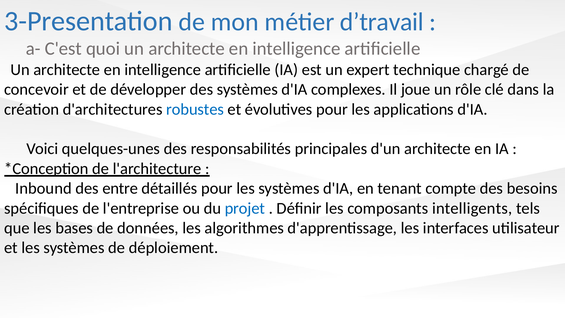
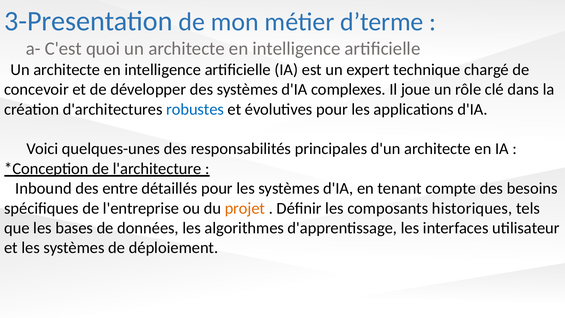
d’travail: d’travail -> d’terme (382, 22)
projet colour: blue -> orange (245, 208)
intelligents: intelligents -> historiques (472, 208)
